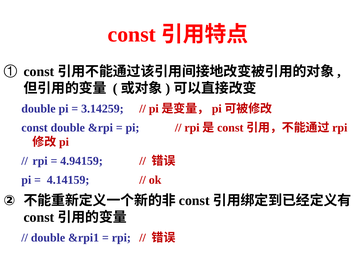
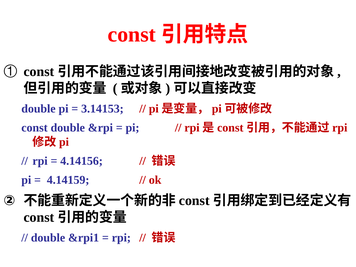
3.14259: 3.14259 -> 3.14153 (102, 109)
4.94159: 4.94159 -> 4.14156 (82, 161)
